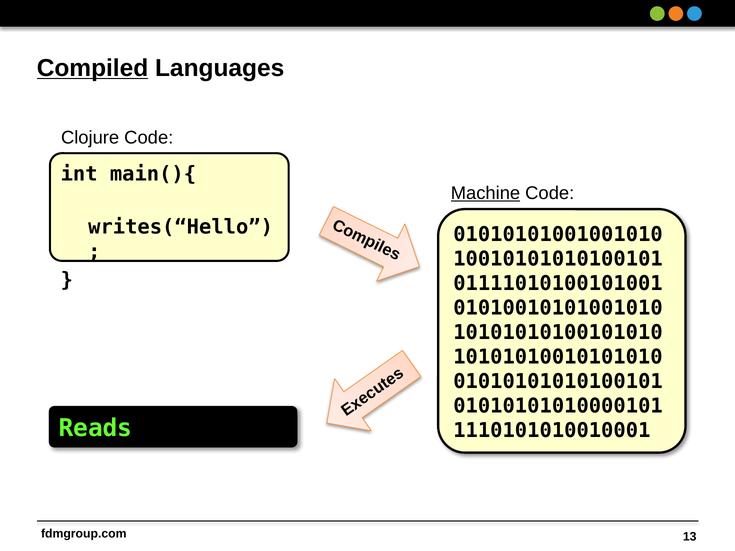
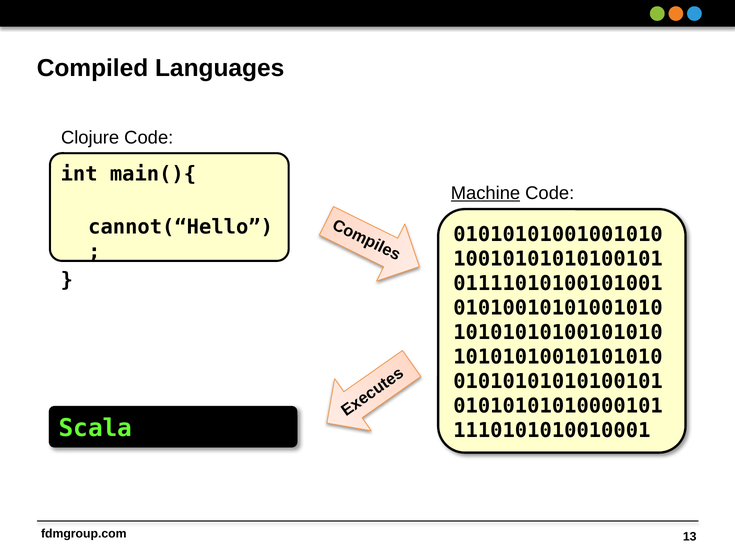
Compiled underline: present -> none (92, 68)
writes(“Hello: writes(“Hello -> cannot(“Hello (181, 227)
Reads: Reads -> Scala (95, 429)
